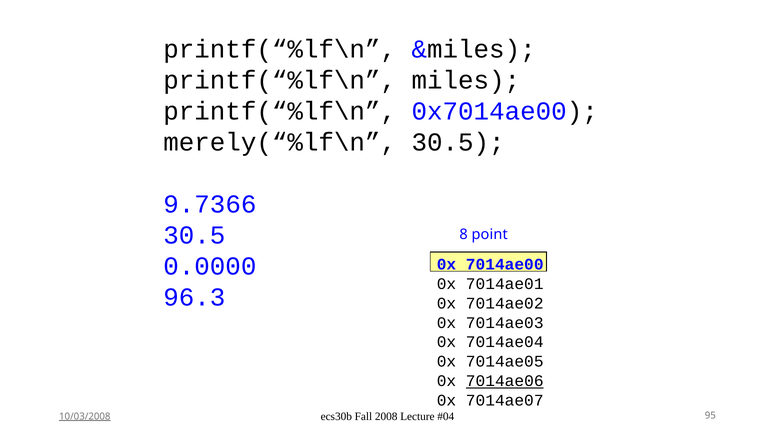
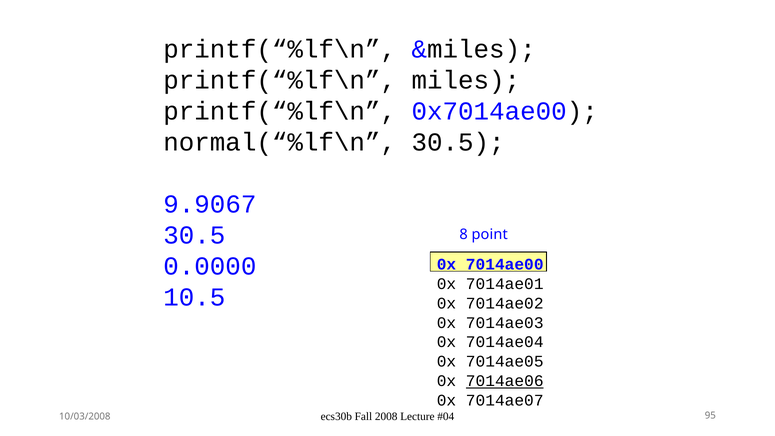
merely(“%lf\n: merely(“%lf\n -> normal(“%lf\n (280, 142)
9.7366: 9.7366 -> 9.9067 (210, 204)
96.3: 96.3 -> 10.5 (194, 297)
10/03/2008 underline: present -> none (85, 416)
